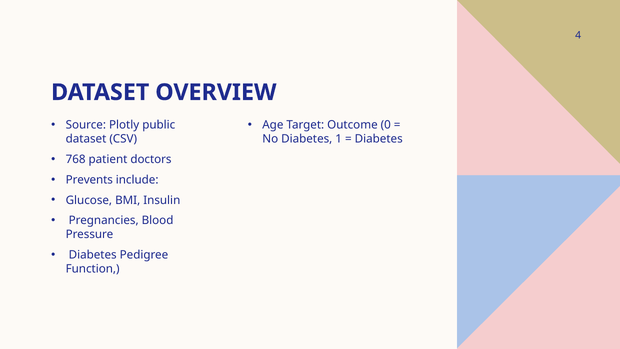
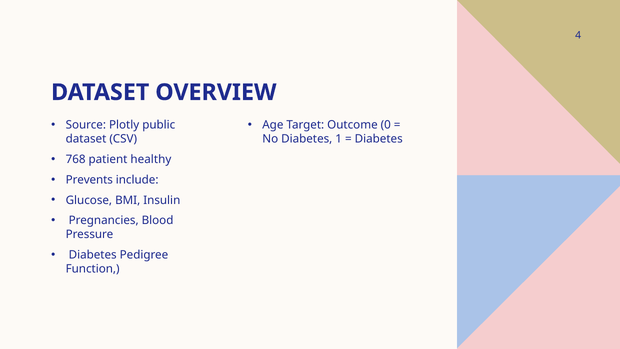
doctors: doctors -> healthy (151, 159)
